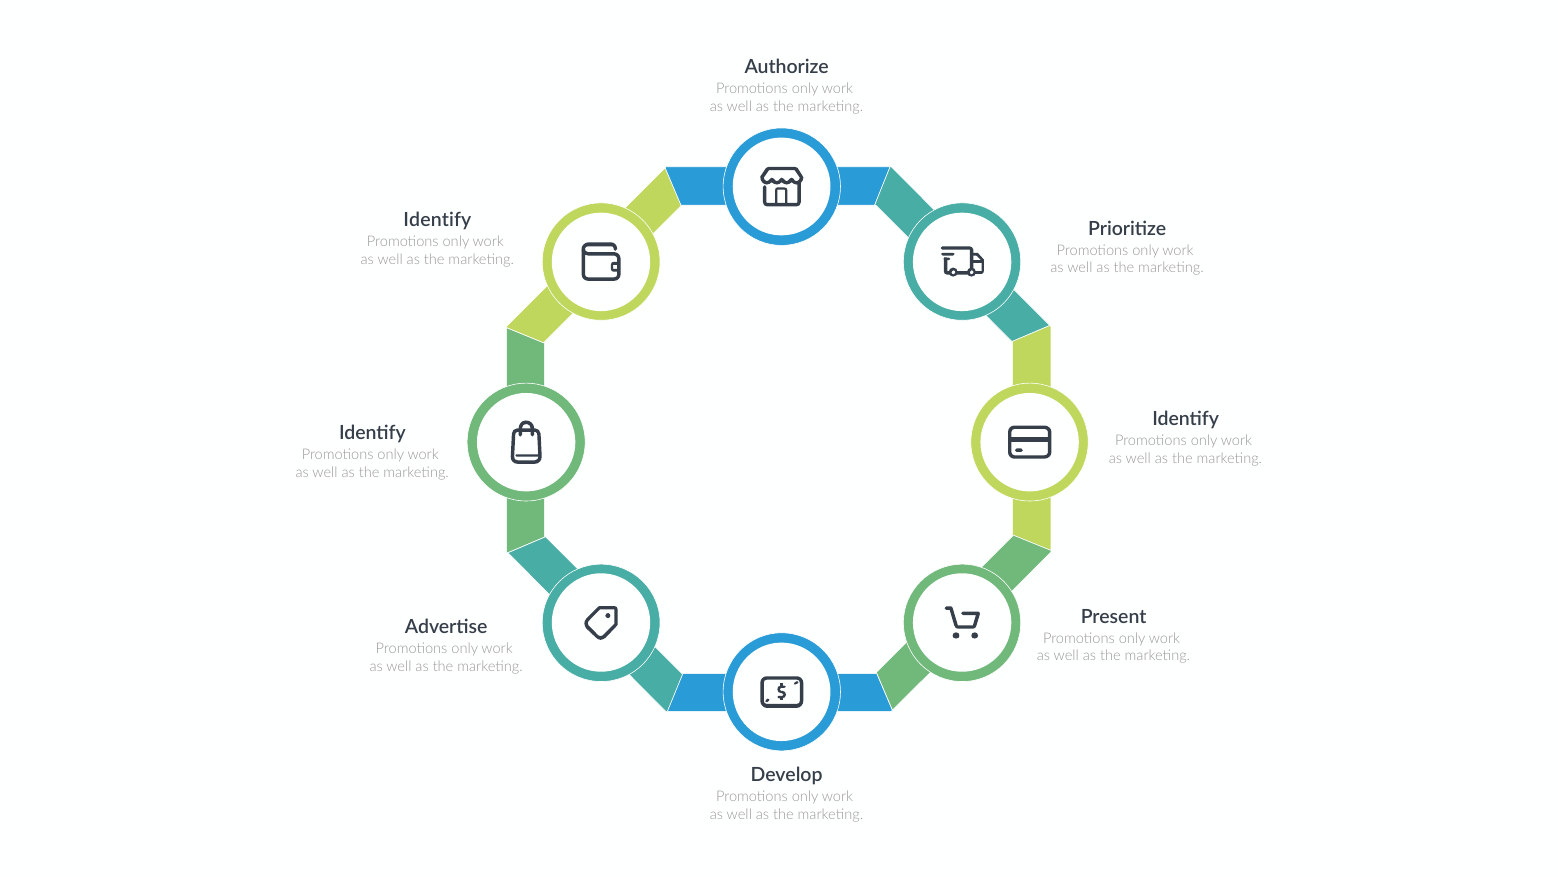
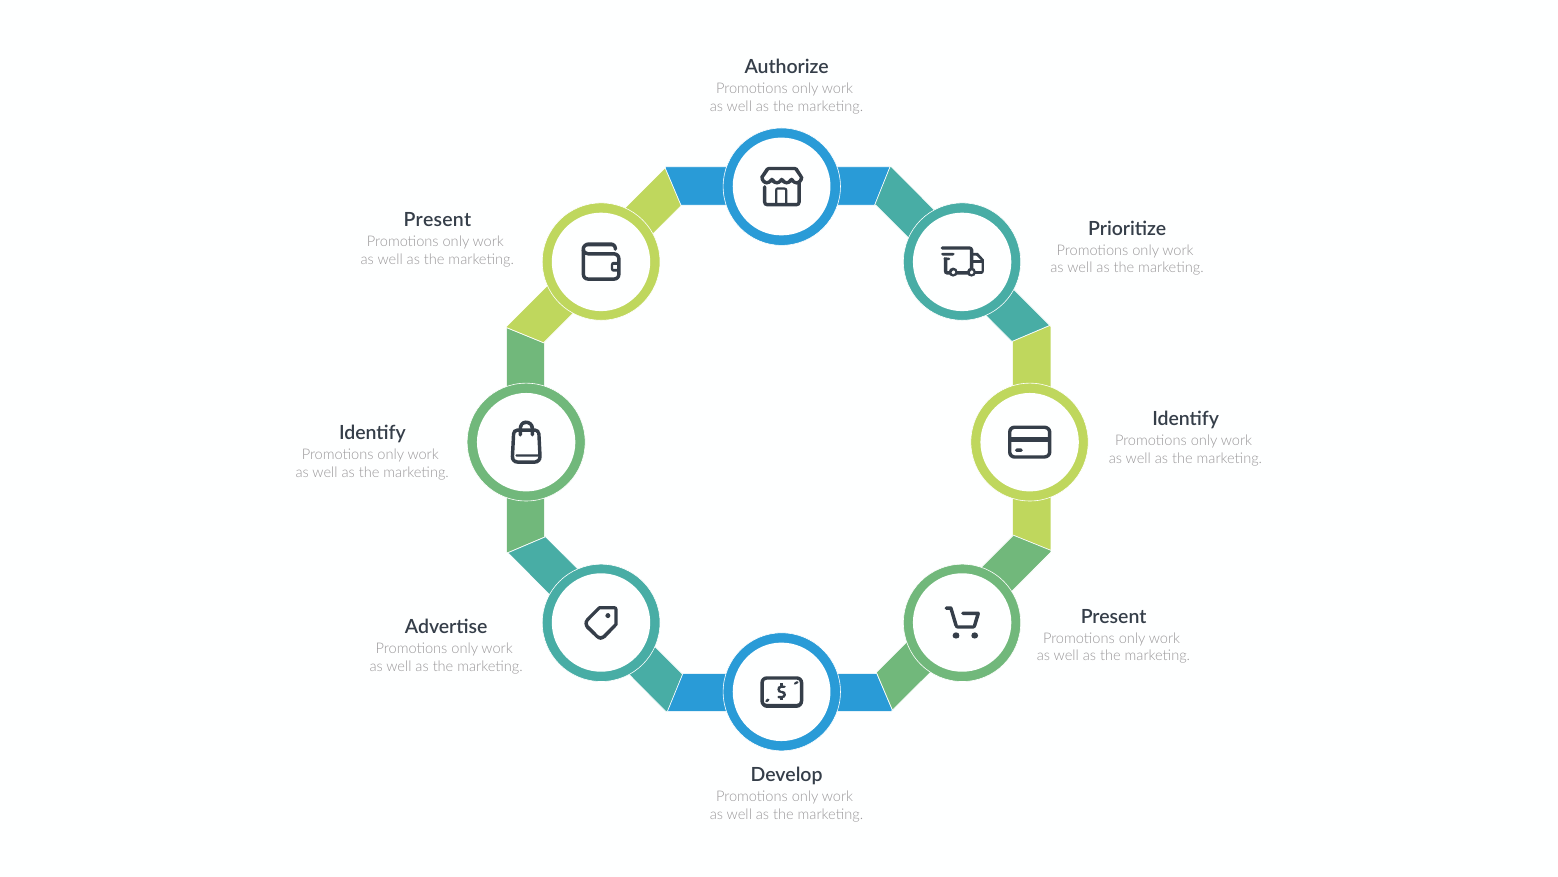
Identify: Identify -> Present (437, 220)
